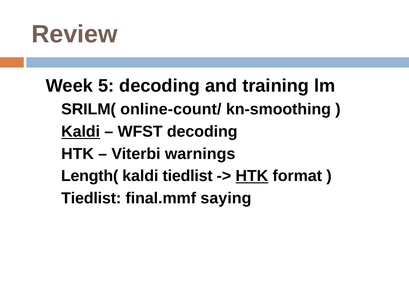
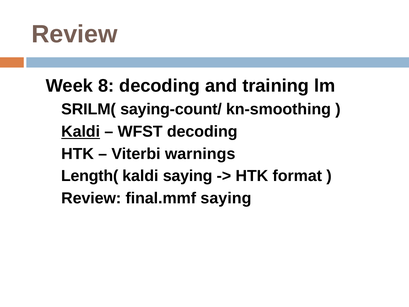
5: 5 -> 8 (106, 86)
online-count/: online-count/ -> saying-count/ (171, 109)
kaldi tiedlist: tiedlist -> saying (188, 176)
HTK underline: present -> none (252, 176)
Tiedlist: Tiedlist -> Review (91, 198)
